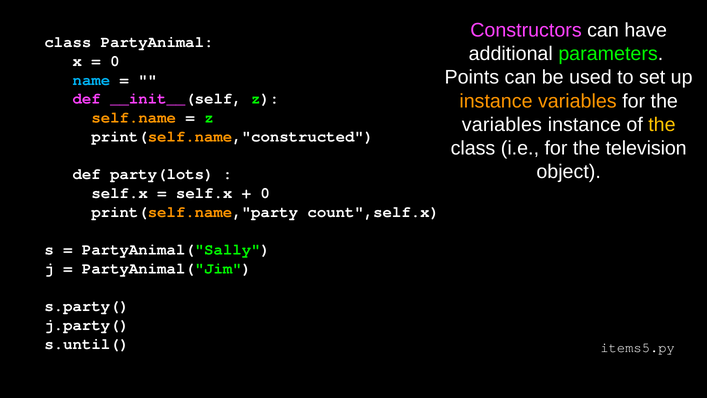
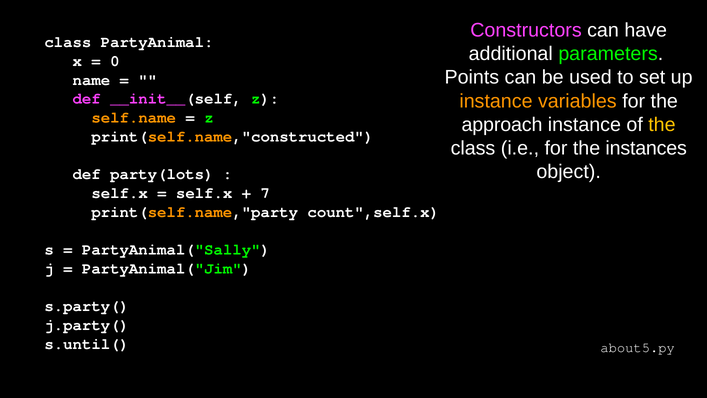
name colour: light blue -> white (91, 80)
variables: variables -> approach (502, 125)
television: television -> instances (646, 148)
0: 0 -> 7 (265, 193)
items5.py: items5.py -> about5.py (638, 348)
